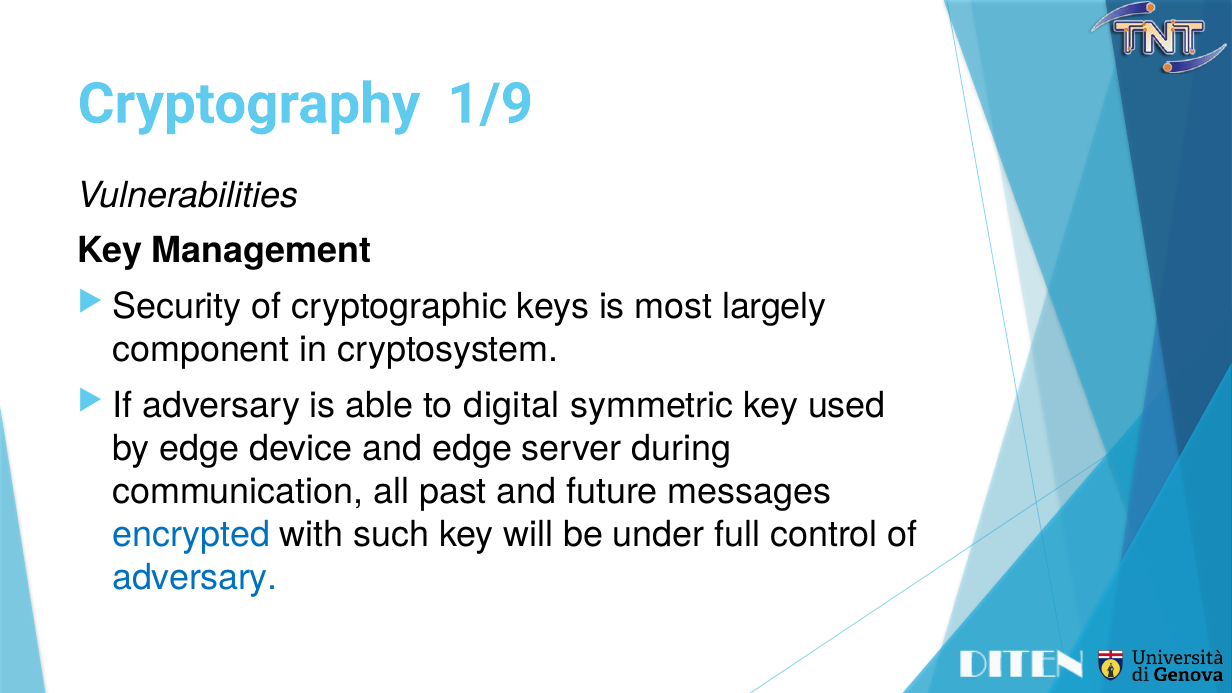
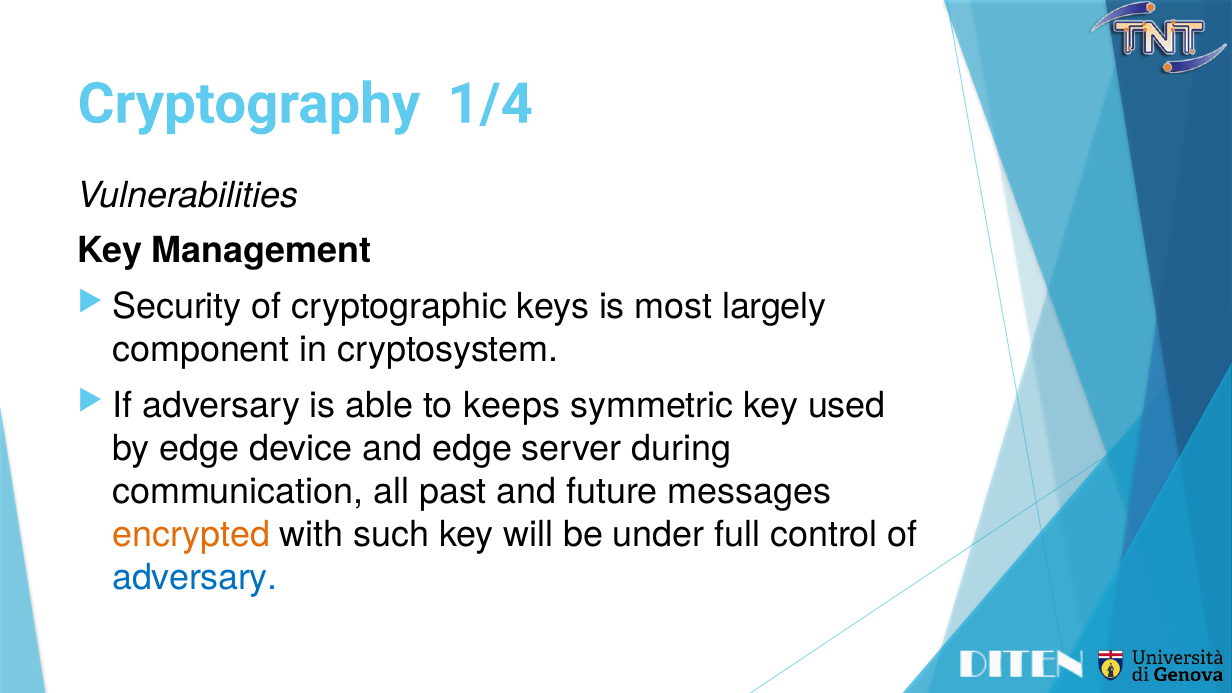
1/9: 1/9 -> 1/4 (490, 104)
digital: digital -> keeps (512, 406)
encrypted colour: blue -> orange (191, 535)
